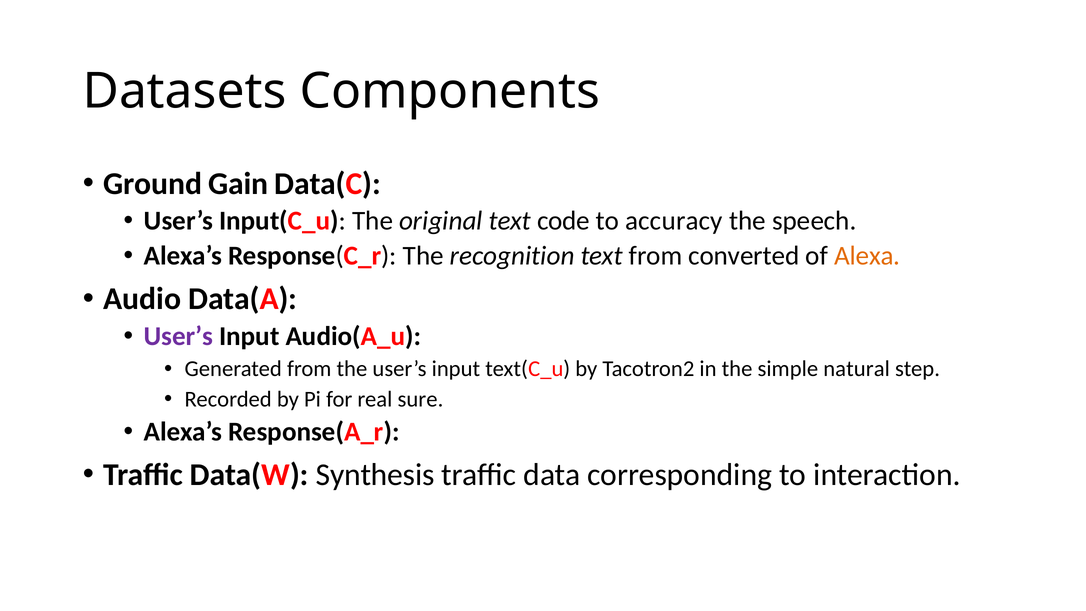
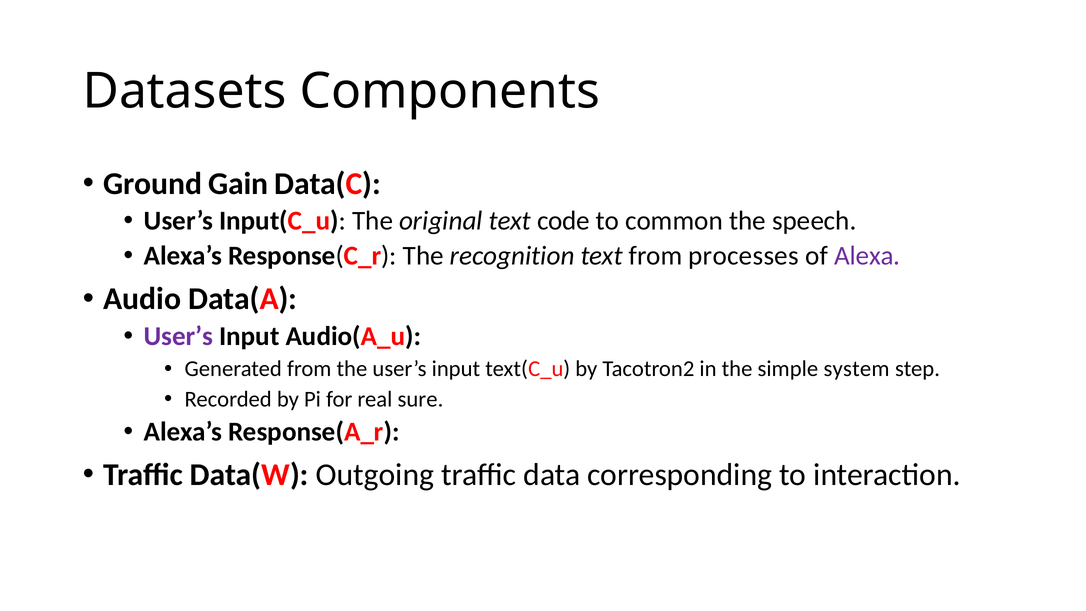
accuracy: accuracy -> common (674, 221)
converted: converted -> processes (744, 256)
Alexa colour: orange -> purple (867, 256)
natural: natural -> system (857, 369)
Synthesis: Synthesis -> Outgoing (375, 475)
